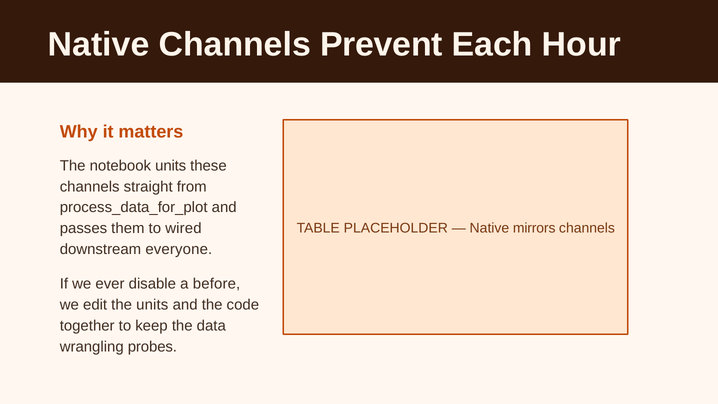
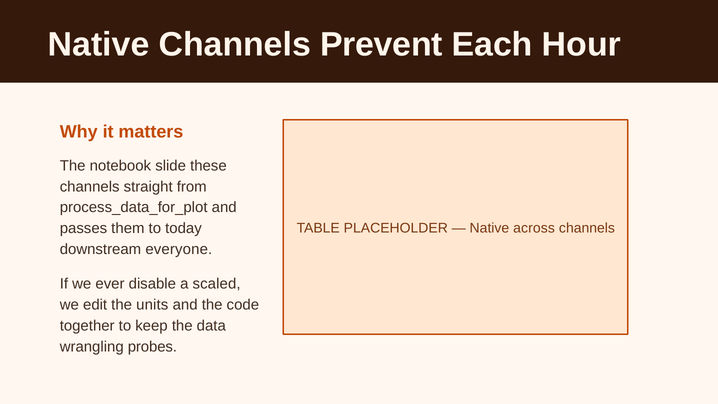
notebook units: units -> slide (171, 166)
wired: wired -> today (184, 228)
mirrors: mirrors -> across (534, 228)
before: before -> scaled (217, 284)
